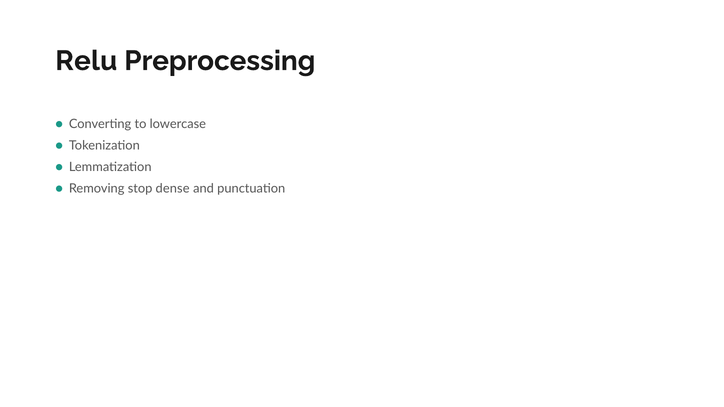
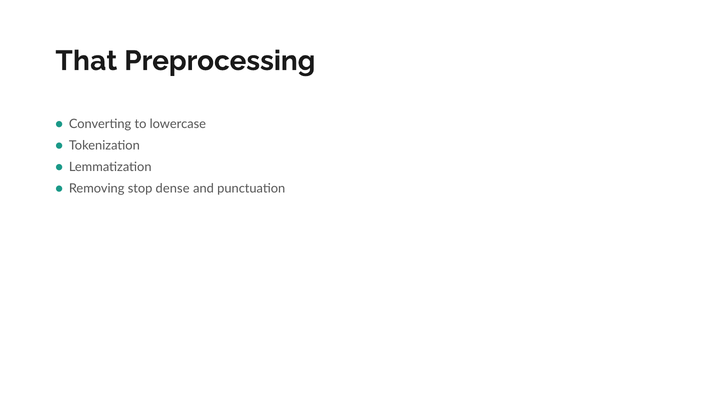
Relu: Relu -> That (86, 61)
